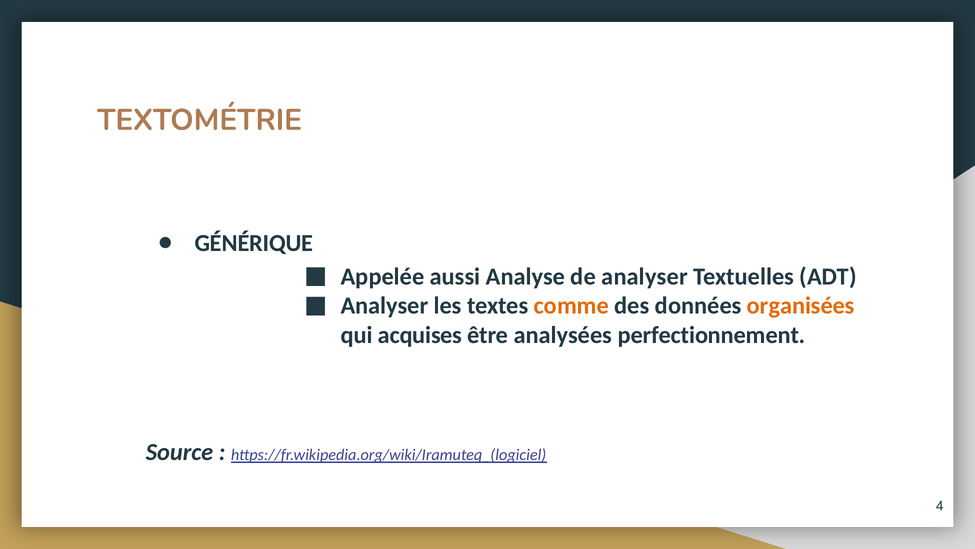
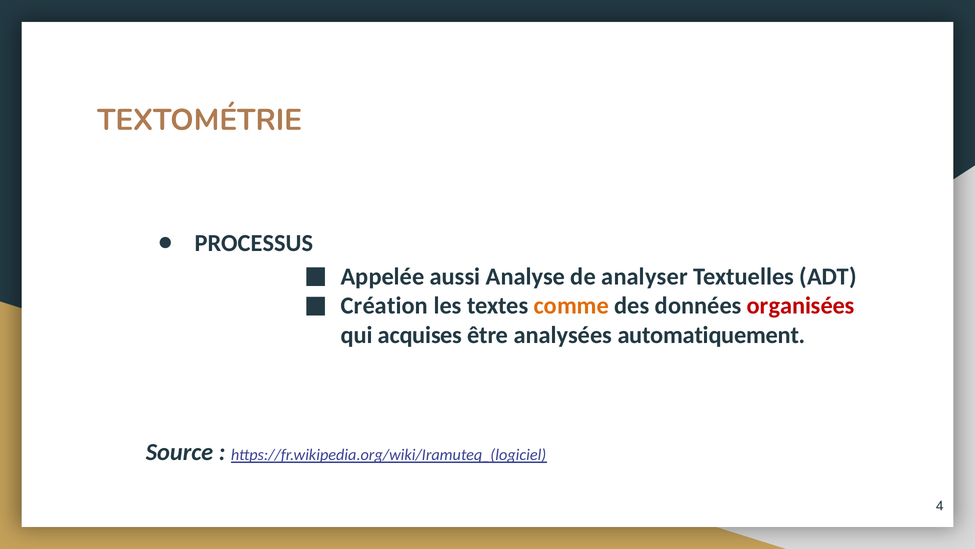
GÉNÉRIQUE: GÉNÉRIQUE -> PROCESSUS (254, 243)
Analyser: Analyser -> Création (384, 306)
organisées colour: orange -> red (801, 306)
perfectionnement: perfectionnement -> automatiquement (712, 335)
